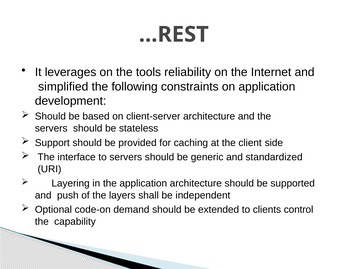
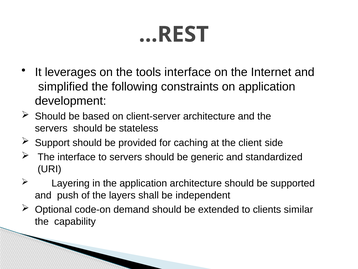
tools reliability: reliability -> interface (188, 72)
control: control -> similar (298, 209)
